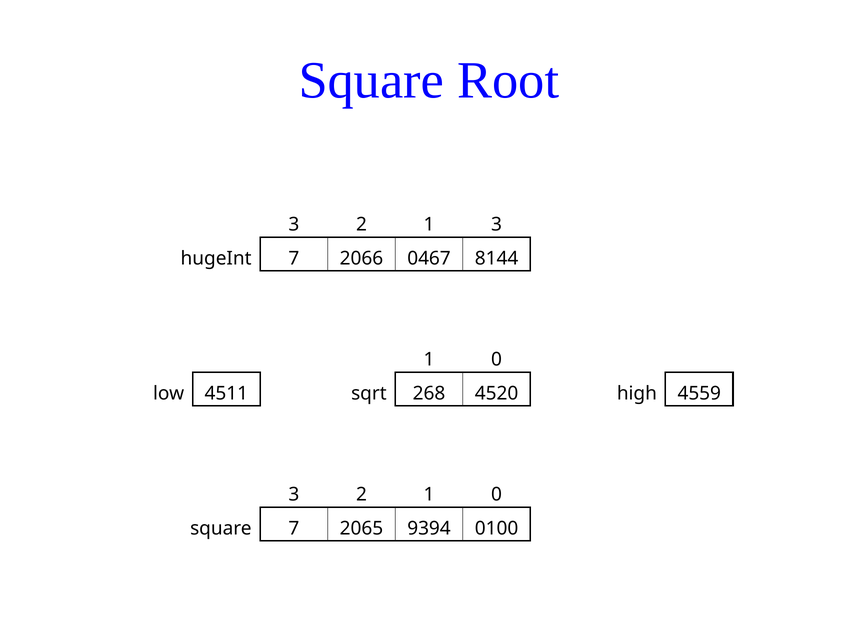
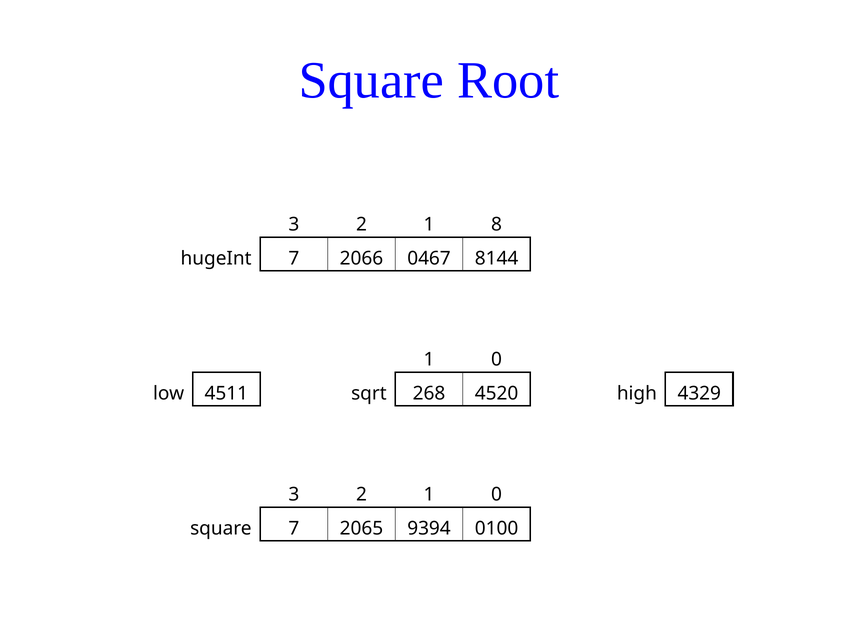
1 3: 3 -> 8 (497, 225)
4559: 4559 -> 4329 (699, 394)
